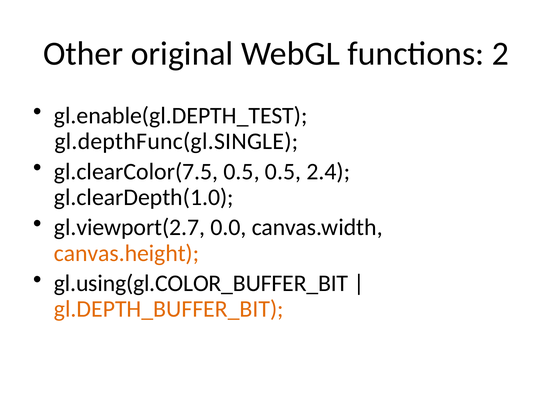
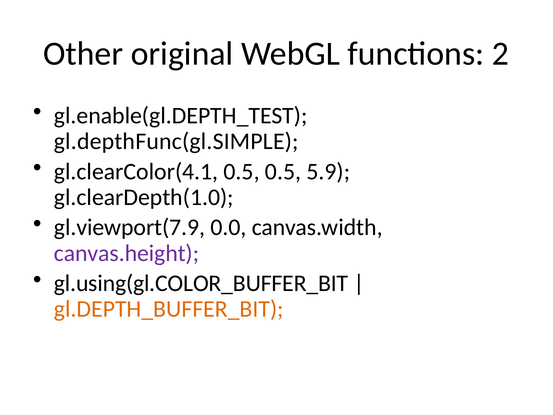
gl.depthFunc(gl.SINGLE: gl.depthFunc(gl.SINGLE -> gl.depthFunc(gl.SIMPLE (176, 141)
gl.clearColor(7.5: gl.clearColor(7.5 -> gl.clearColor(4.1 (136, 171)
2.4: 2.4 -> 5.9 (328, 171)
gl.viewport(2.7: gl.viewport(2.7 -> gl.viewport(7.9 (130, 227)
canvas.height colour: orange -> purple (127, 253)
